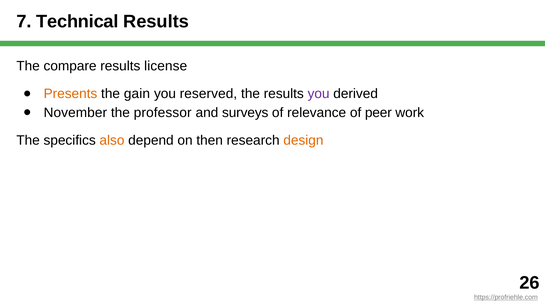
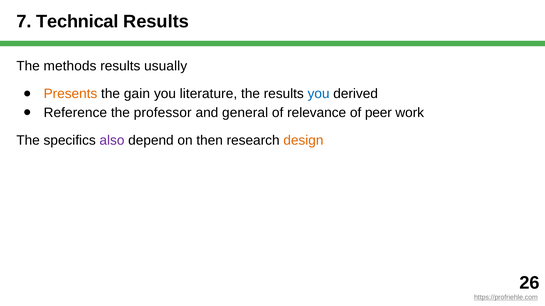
compare: compare -> methods (70, 66)
license: license -> usually (166, 66)
reserved: reserved -> literature (208, 94)
you colour: purple -> blue (319, 94)
November: November -> Reference (75, 113)
surveys: surveys -> general (245, 113)
also colour: orange -> purple (112, 141)
